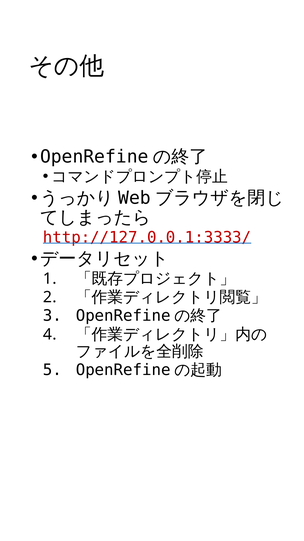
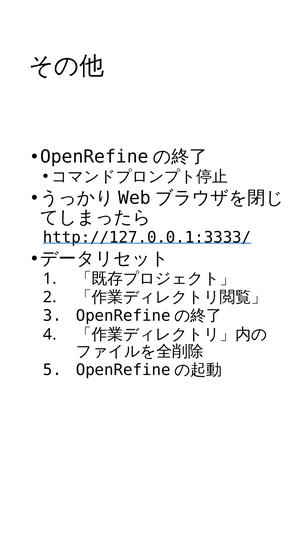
http://127.0.0.1:3333/ colour: red -> black (147, 237)
